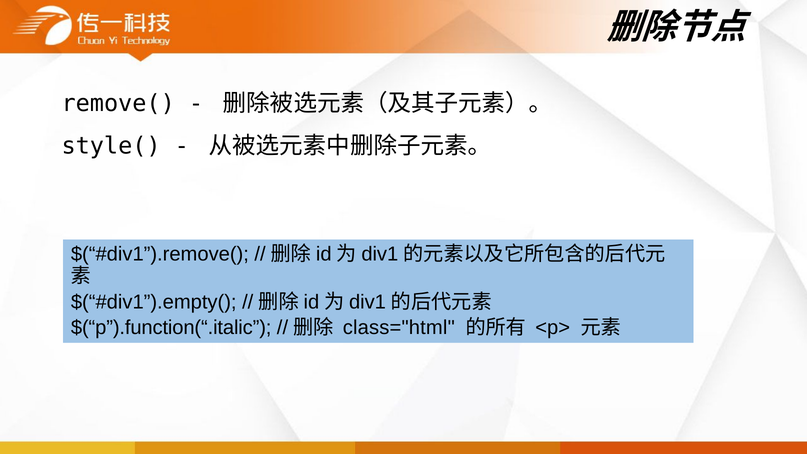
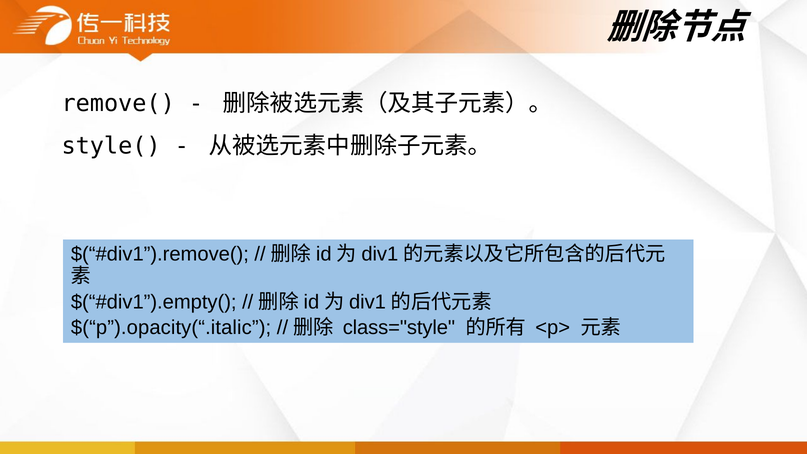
$(“p”).function(“.italic: $(“p”).function(“.italic -> $(“p”).opacity(“.italic (171, 328)
class="html: class="html -> class="style (399, 328)
